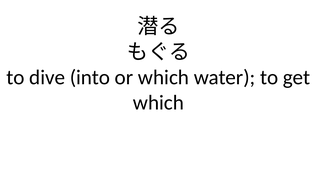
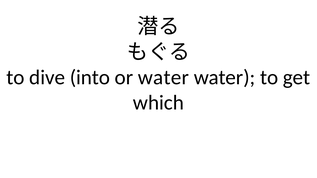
or which: which -> water (163, 78)
